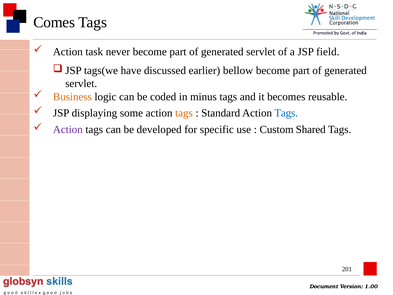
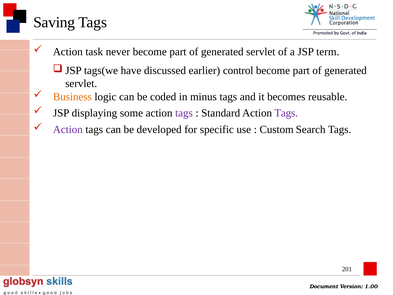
Comes: Comes -> Saving (54, 22)
field: field -> term (328, 52)
bellow: bellow -> control (238, 70)
tags colour: orange -> purple (184, 113)
Tags colour: blue -> purple (286, 113)
Shared: Shared -> Search (311, 129)
